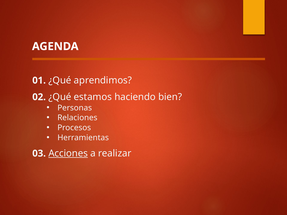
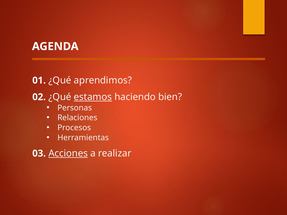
estamos underline: none -> present (93, 97)
